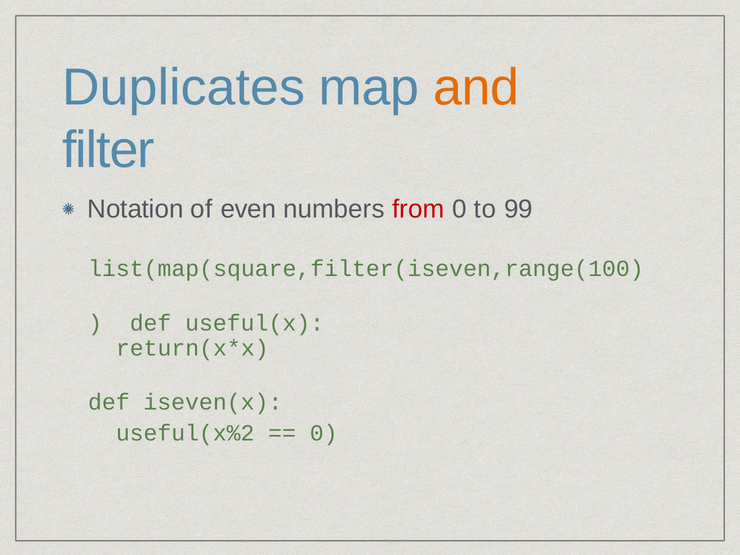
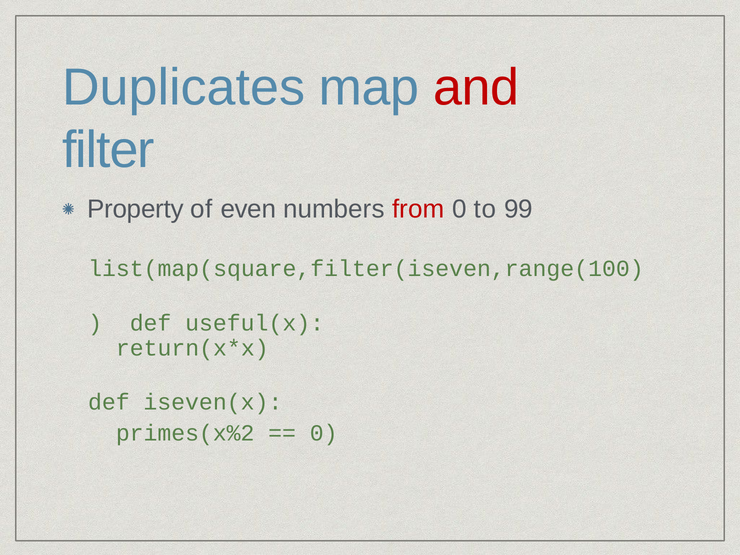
and colour: orange -> red (476, 88)
Notation: Notation -> Property (136, 209)
useful(x%2: useful(x%2 -> primes(x%2 (185, 433)
